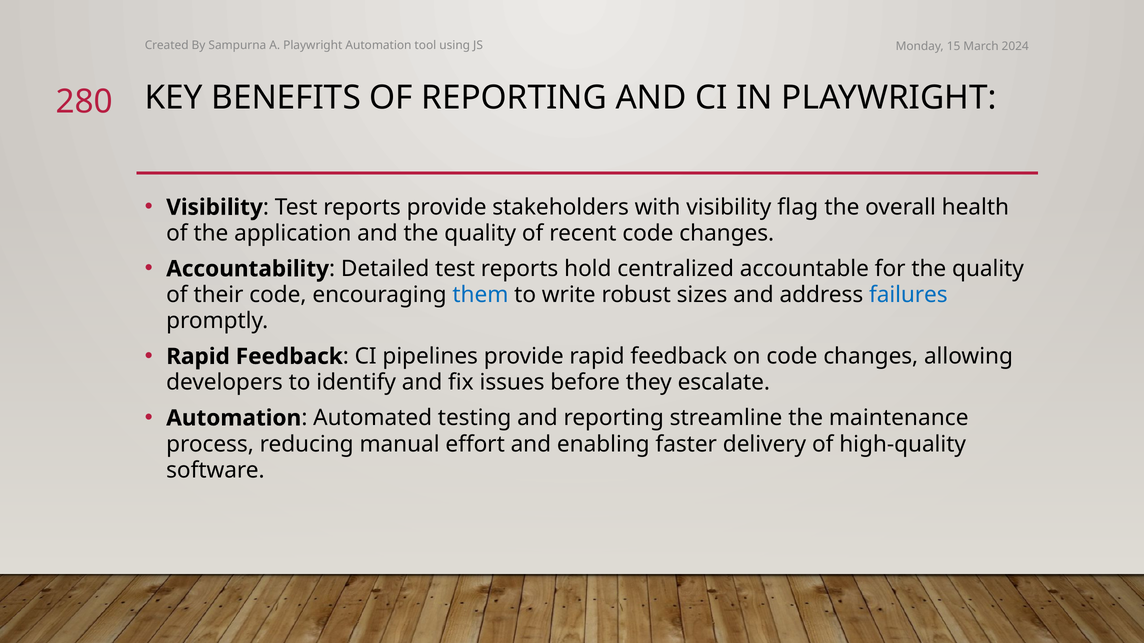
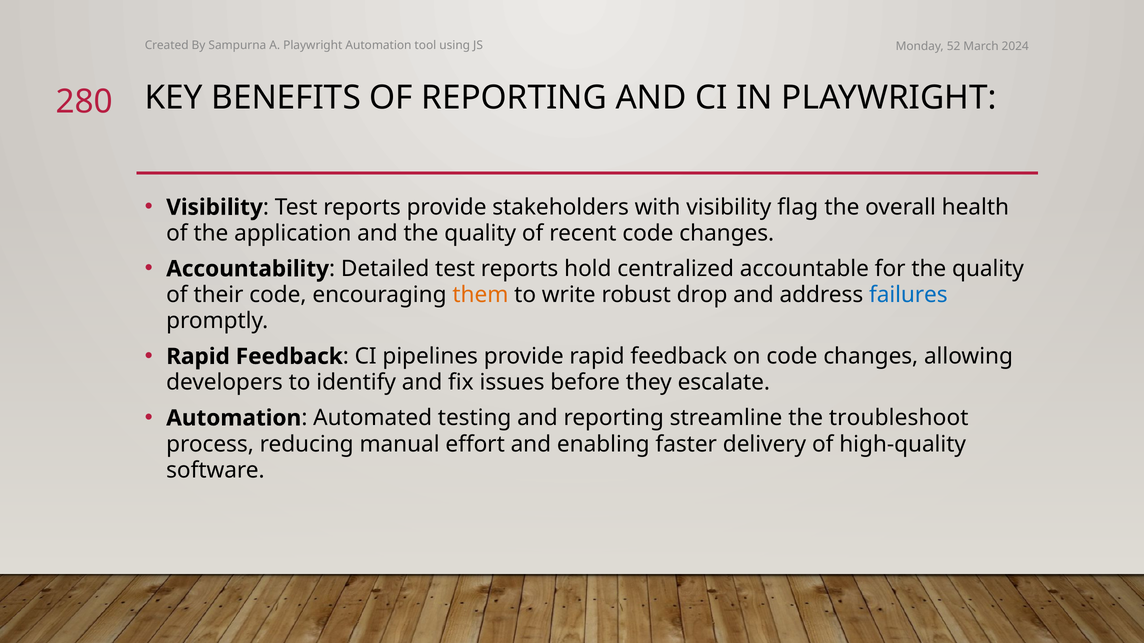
15: 15 -> 52 (954, 46)
them colour: blue -> orange (480, 295)
sizes: sizes -> drop (702, 295)
maintenance: maintenance -> troubleshoot (899, 418)
